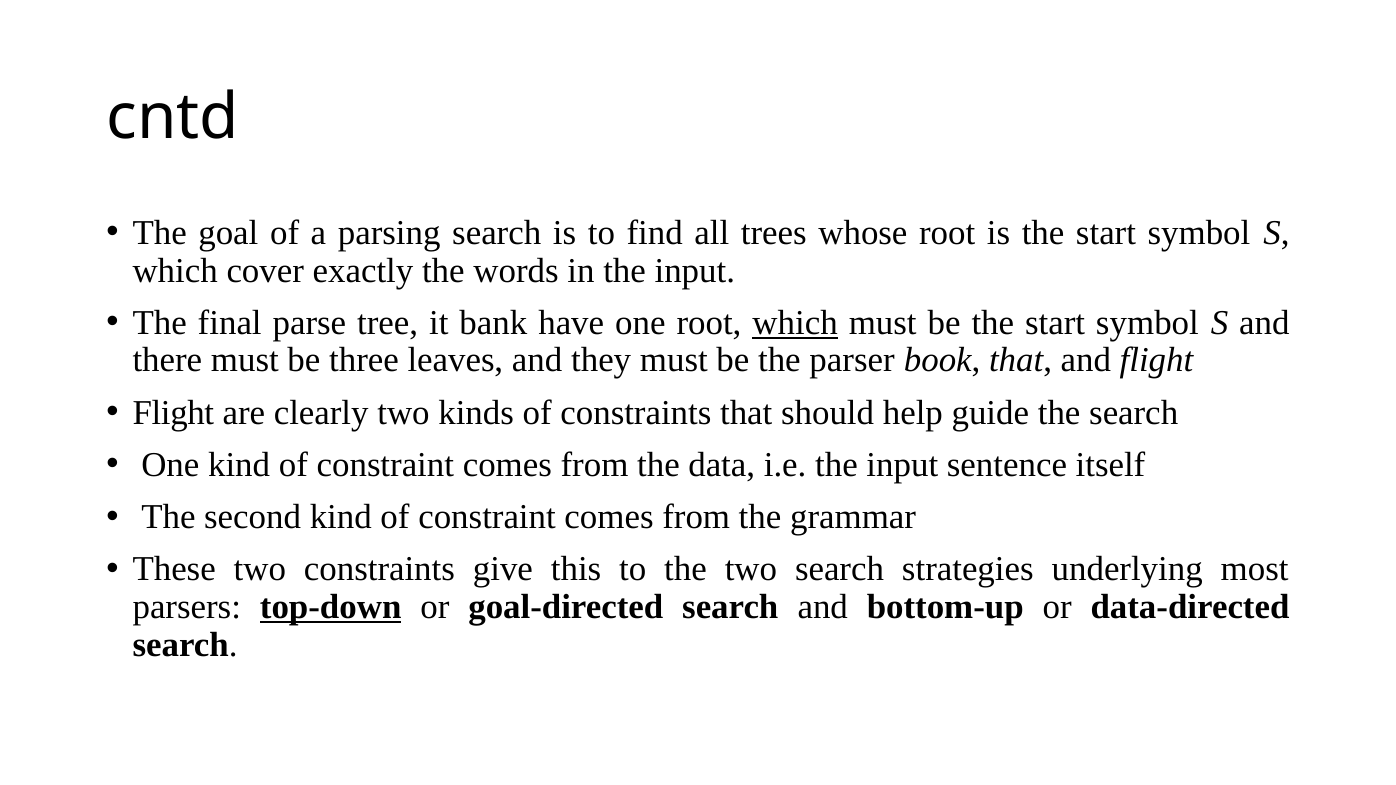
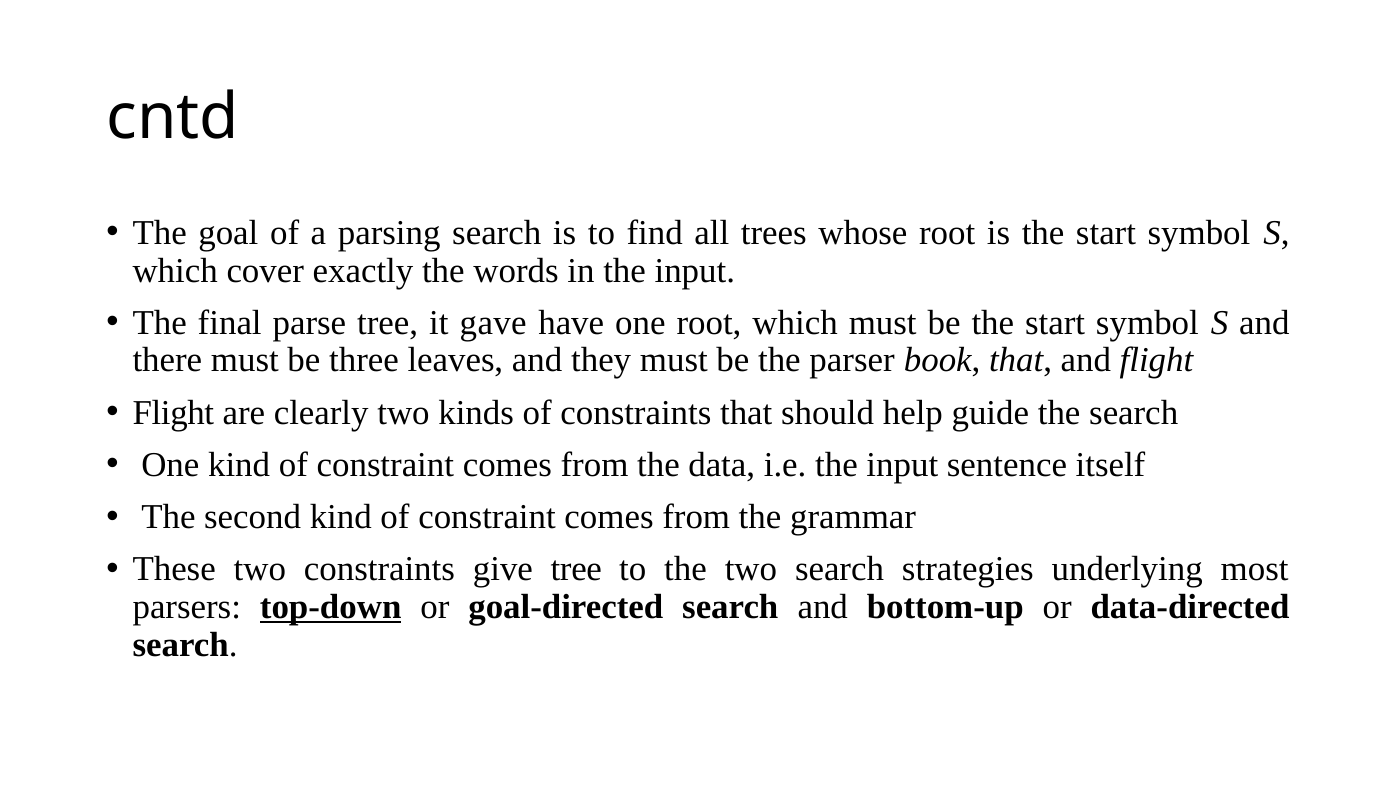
bank: bank -> gave (493, 323)
which underline: present -> none (795, 323)
give this: this -> tree (576, 569)
